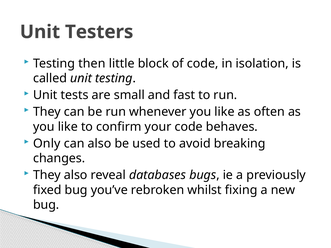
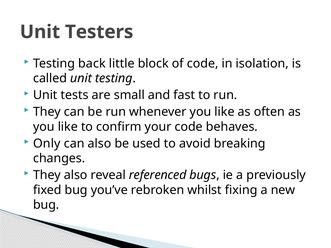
then: then -> back (92, 64)
databases: databases -> referenced (158, 175)
